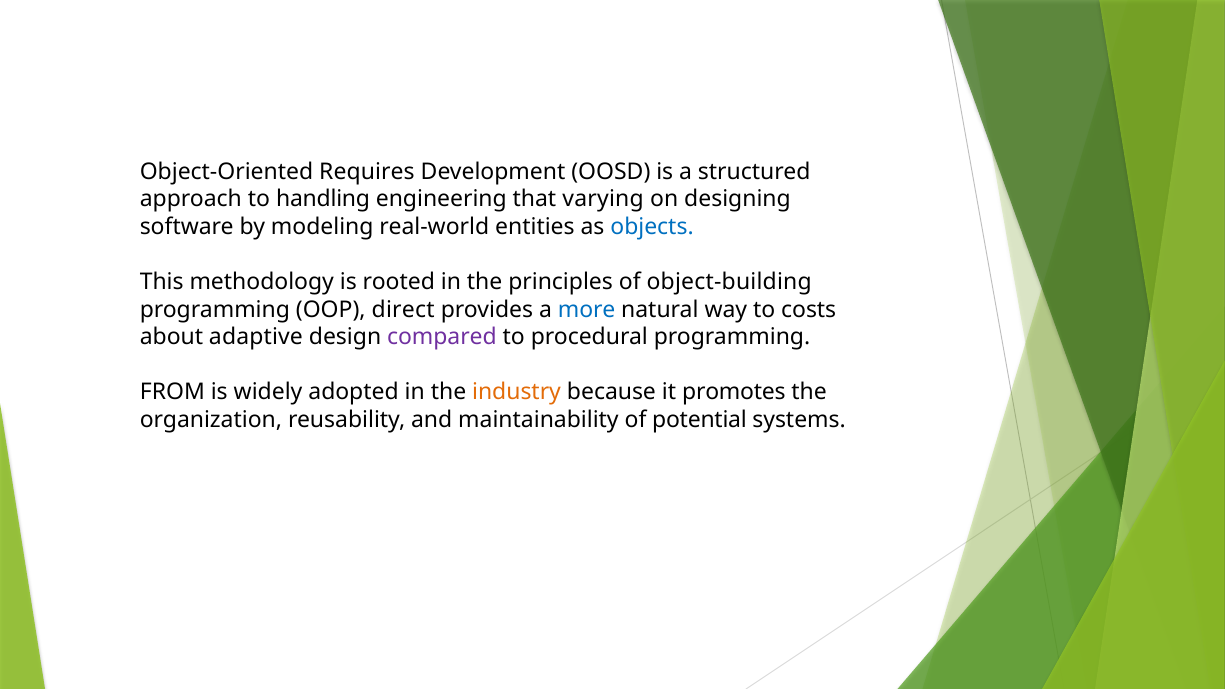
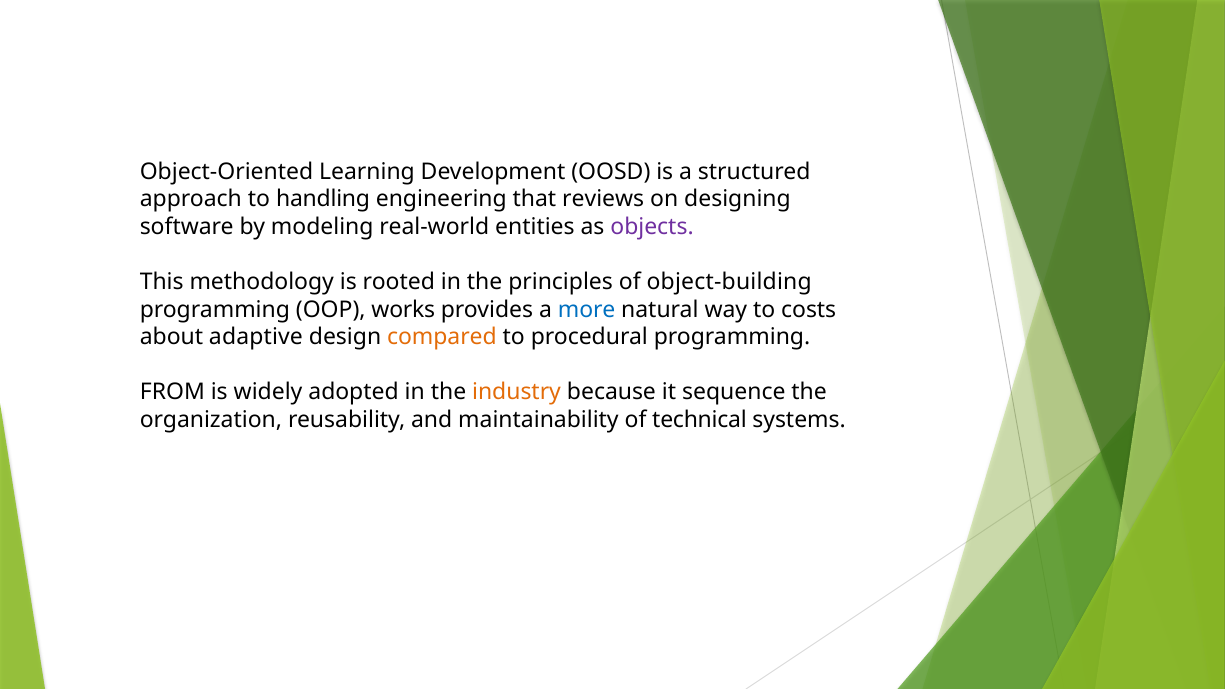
Requires: Requires -> Learning (367, 172)
varying: varying -> reviews (603, 199)
objects colour: blue -> purple (652, 227)
direct: direct -> works (403, 310)
compared colour: purple -> orange (442, 337)
promotes: promotes -> sequence (734, 392)
potential: potential -> technical (699, 420)
